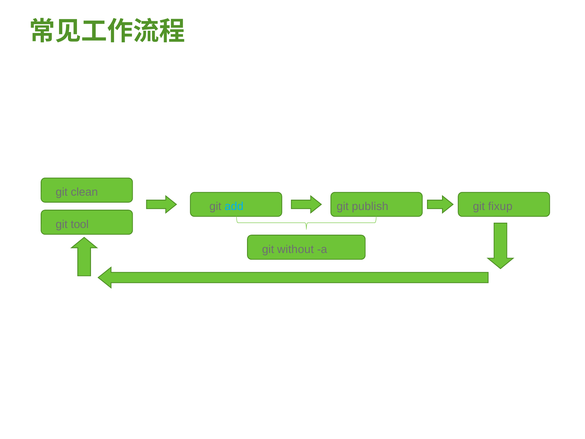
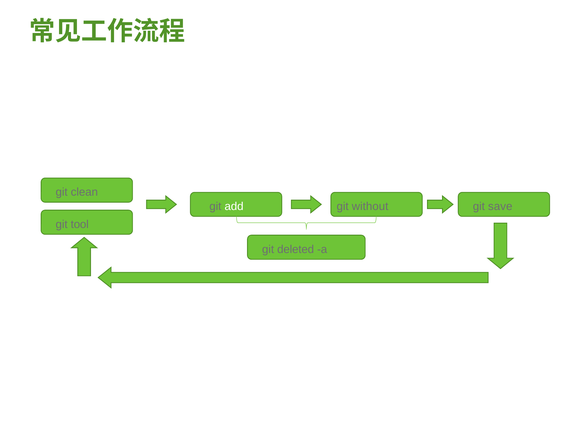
add colour: light blue -> white (234, 206)
publish: publish -> without (370, 206)
fixup: fixup -> save (500, 206)
without: without -> deleted (296, 249)
